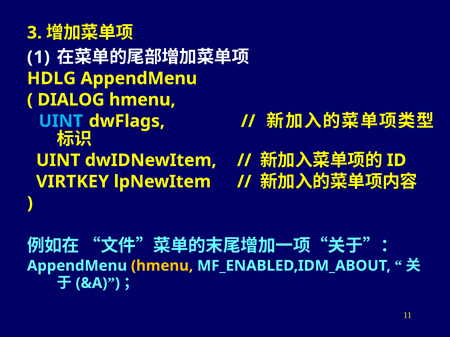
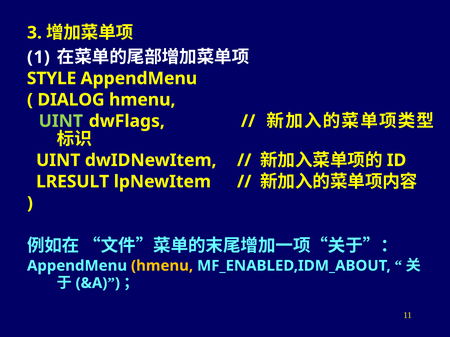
HDLG: HDLG -> STYLE (52, 79)
UINT colour: light blue -> light green (61, 121)
VIRTKEY: VIRTKEY -> LRESULT (73, 182)
